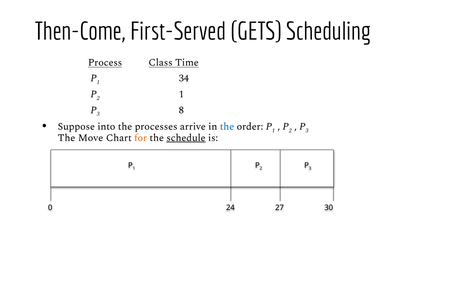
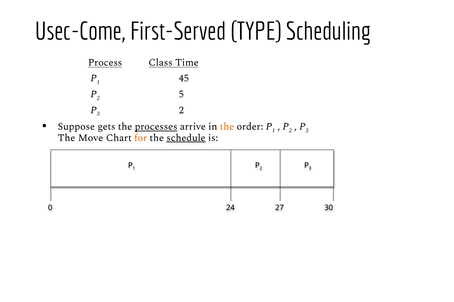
Then-Come: Then-Come -> Usec-Come (80, 32)
GETS: GETS -> TYPE (256, 32)
34: 34 -> 45 (184, 78)
1: 1 -> 5 (181, 94)
3 8: 8 -> 2 (181, 110)
into: into -> gets (106, 127)
processes underline: none -> present (156, 127)
the colour: blue -> orange (227, 127)
